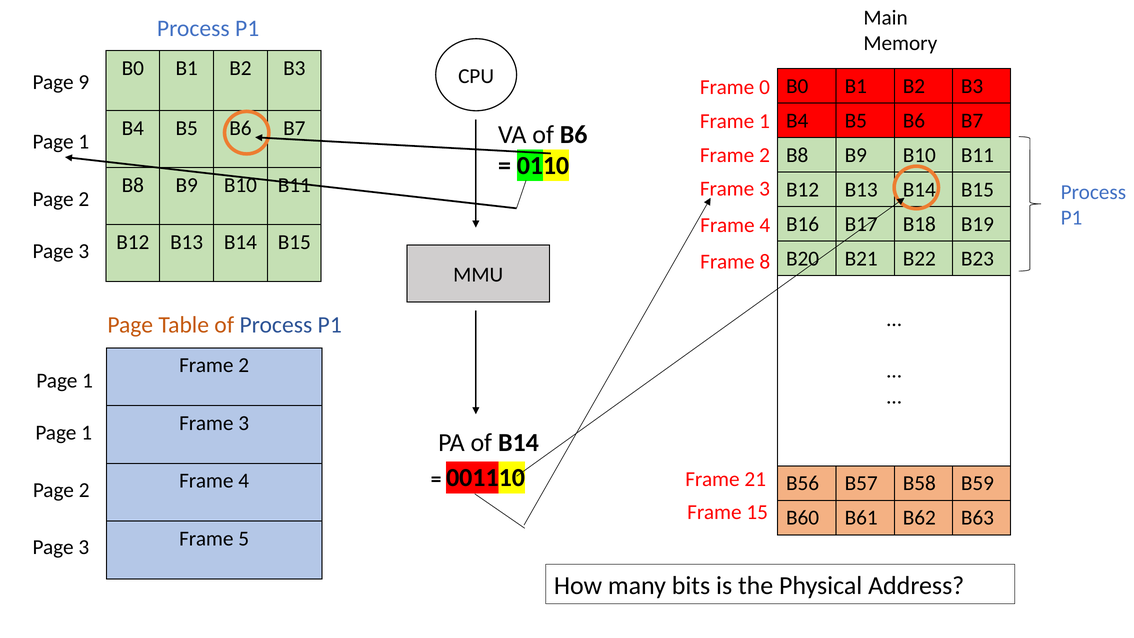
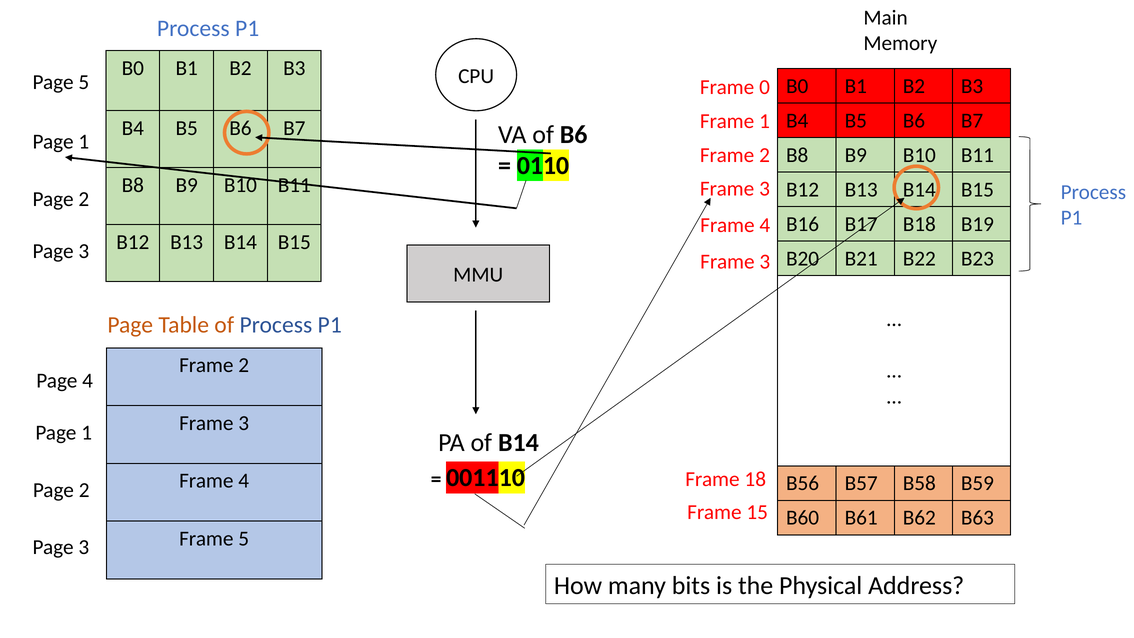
Page 9: 9 -> 5 (84, 82)
8: 8 -> 3 (765, 262)
1: 1 -> 4 (88, 381)
21: 21 -> 18 (755, 479)
